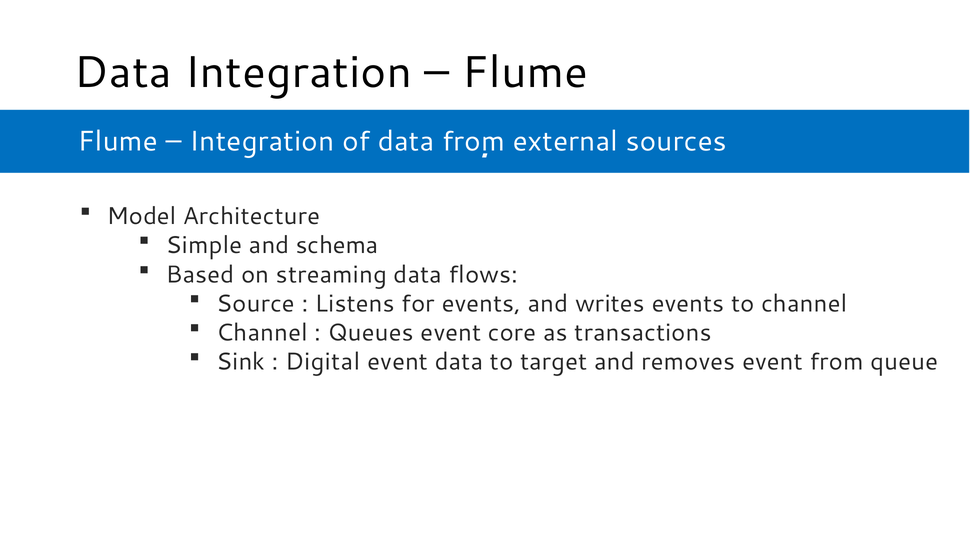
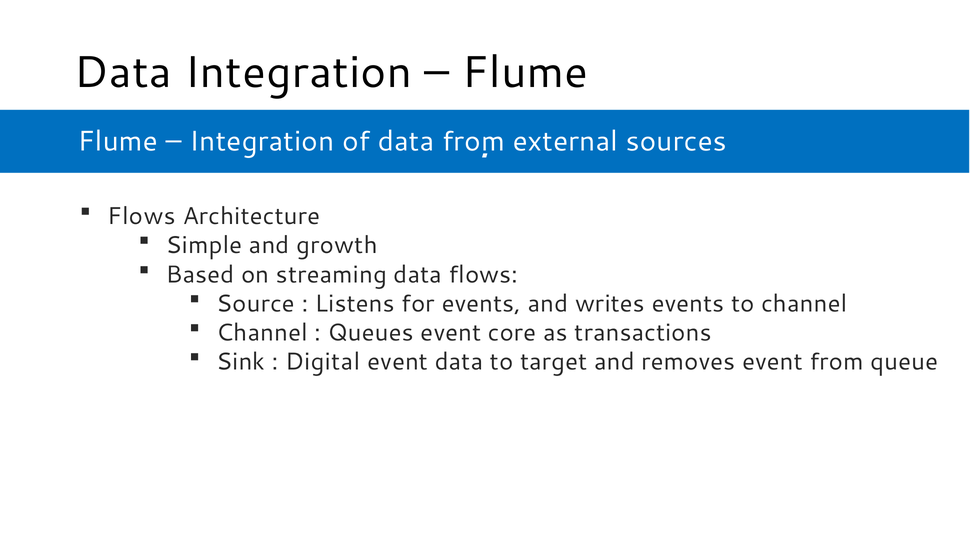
Model: Model -> Flows (141, 216)
schema: schema -> growth (337, 245)
